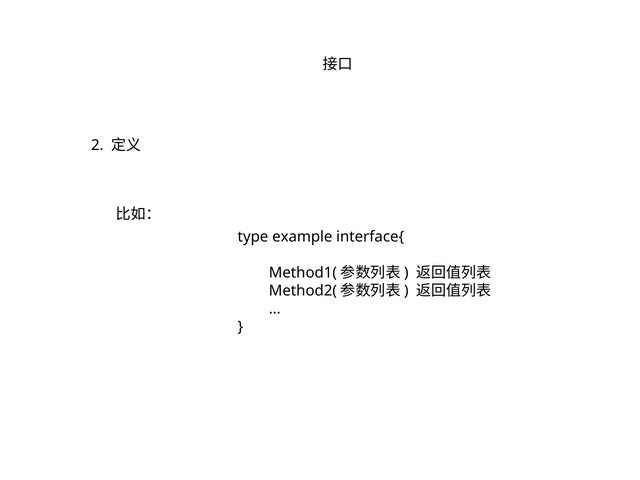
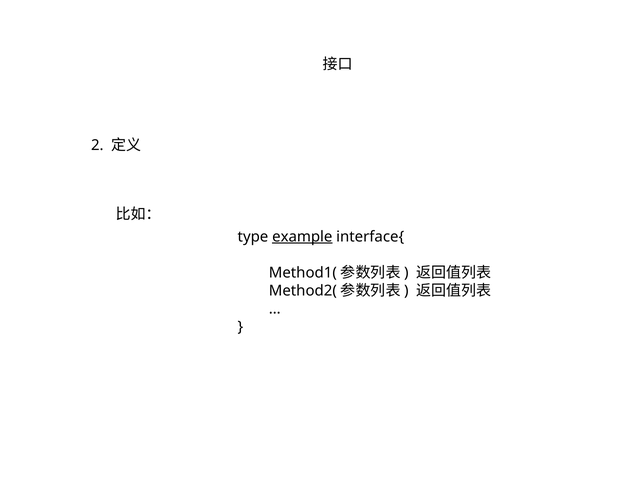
example underline: none -> present (302, 237)
